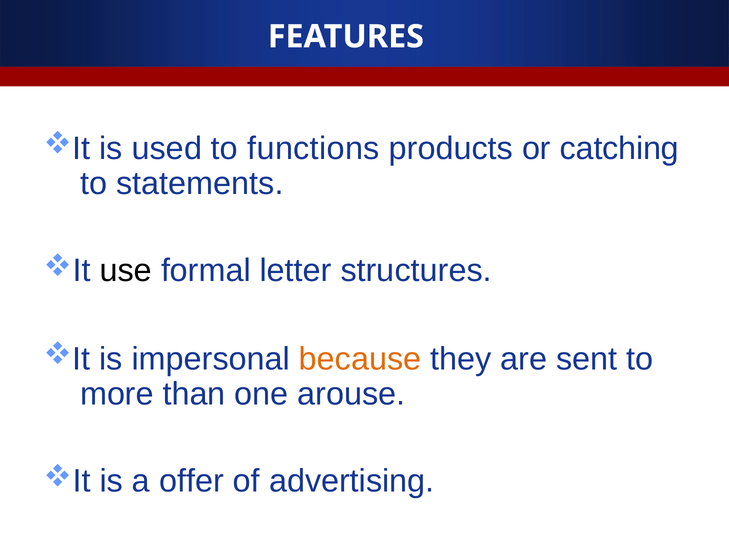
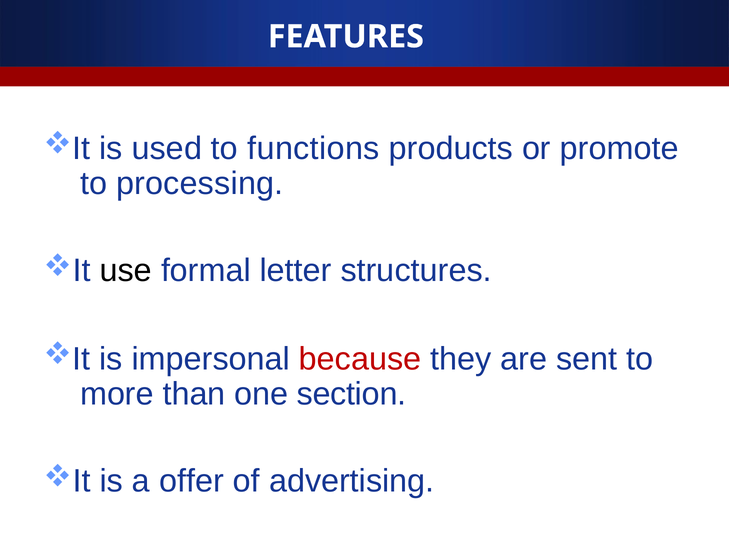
catching: catching -> promote (619, 149)
statements: statements -> processing (200, 184)
because colour: orange -> red (360, 359)
arouse: arouse -> section (352, 394)
